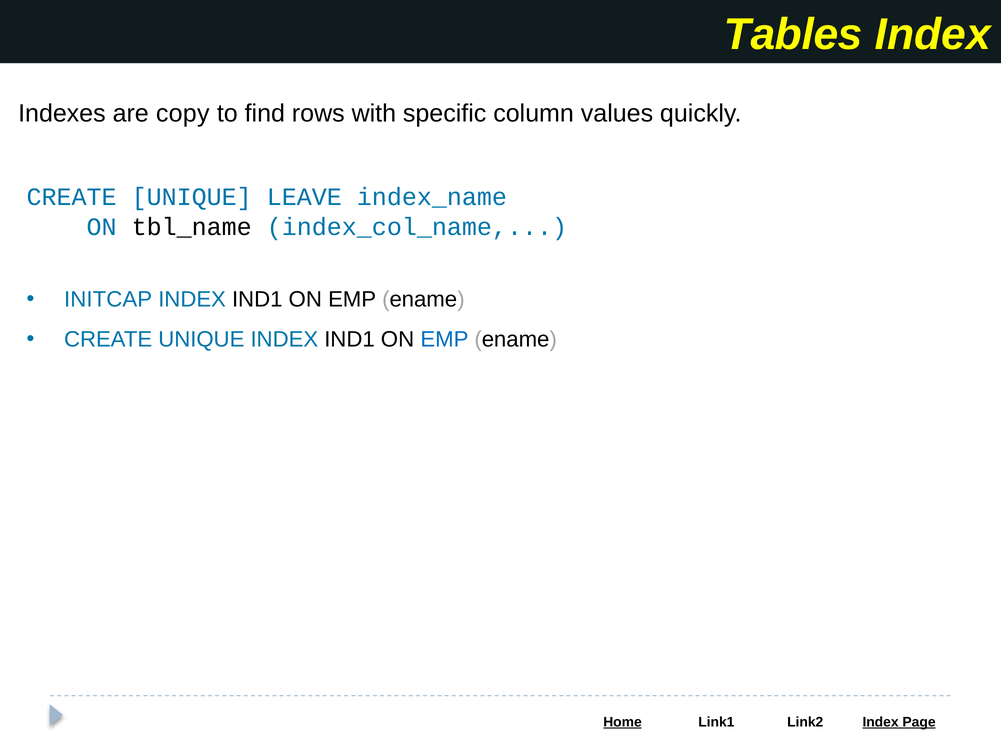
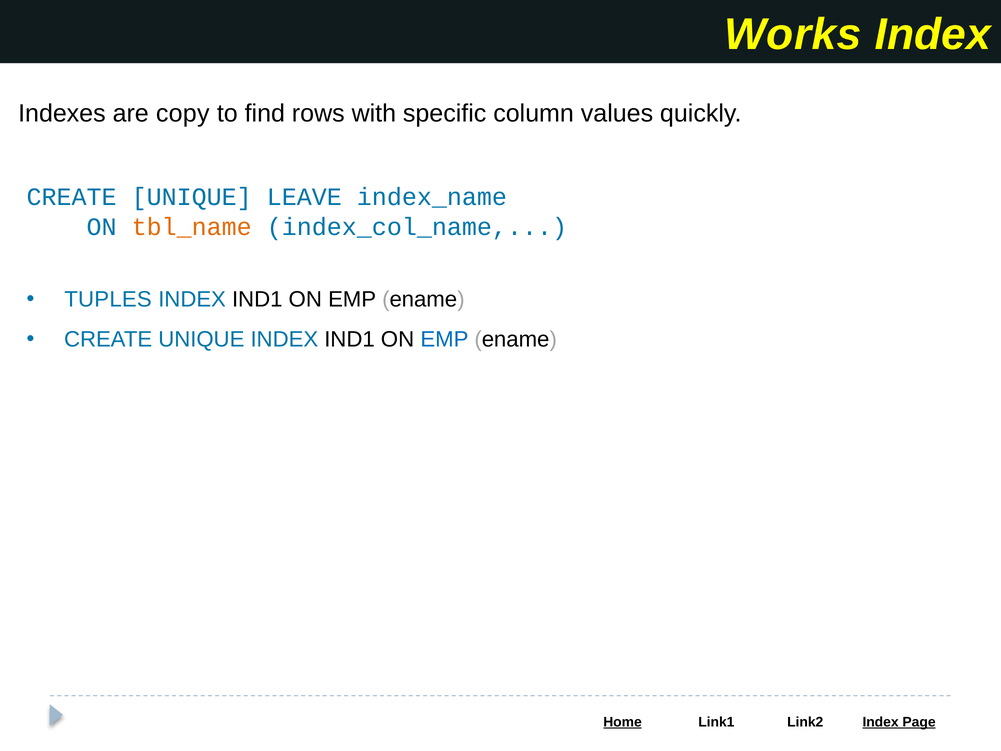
Tables: Tables -> Works (793, 35)
tbl_name colour: black -> orange (192, 227)
INITCAP: INITCAP -> TUPLES (108, 300)
